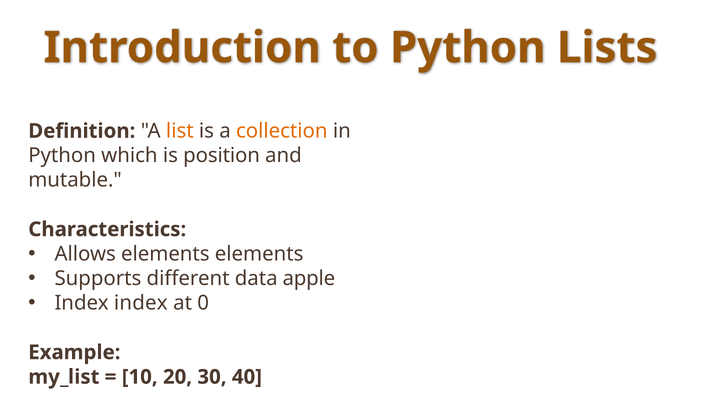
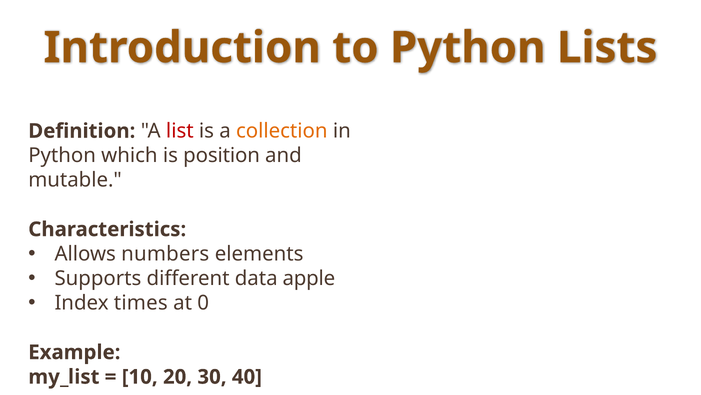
list colour: orange -> red (180, 131)
Allows elements: elements -> numbers (165, 254)
Index index: index -> times (141, 303)
